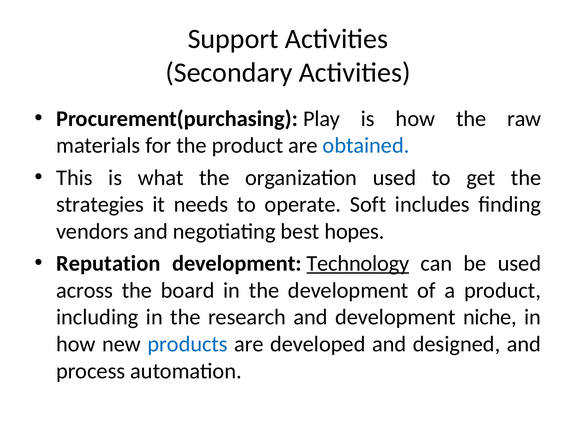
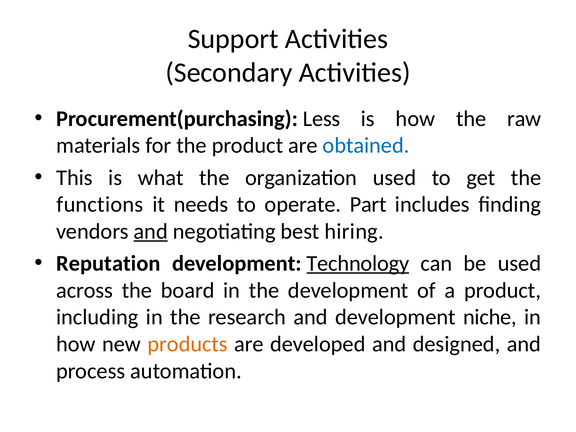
Play: Play -> Less (322, 119)
strategies: strategies -> functions (100, 205)
Soft: Soft -> Part (368, 205)
and underline: none -> present (151, 231)
hopes: hopes -> hiring (354, 231)
products colour: blue -> orange (188, 344)
